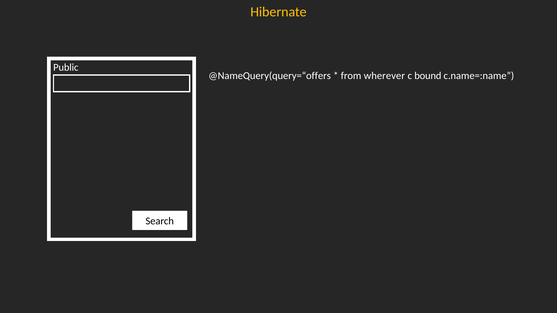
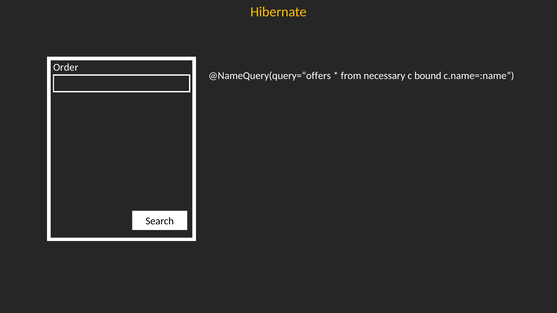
Public: Public -> Order (66, 68)
wherever: wherever -> necessary (384, 76)
